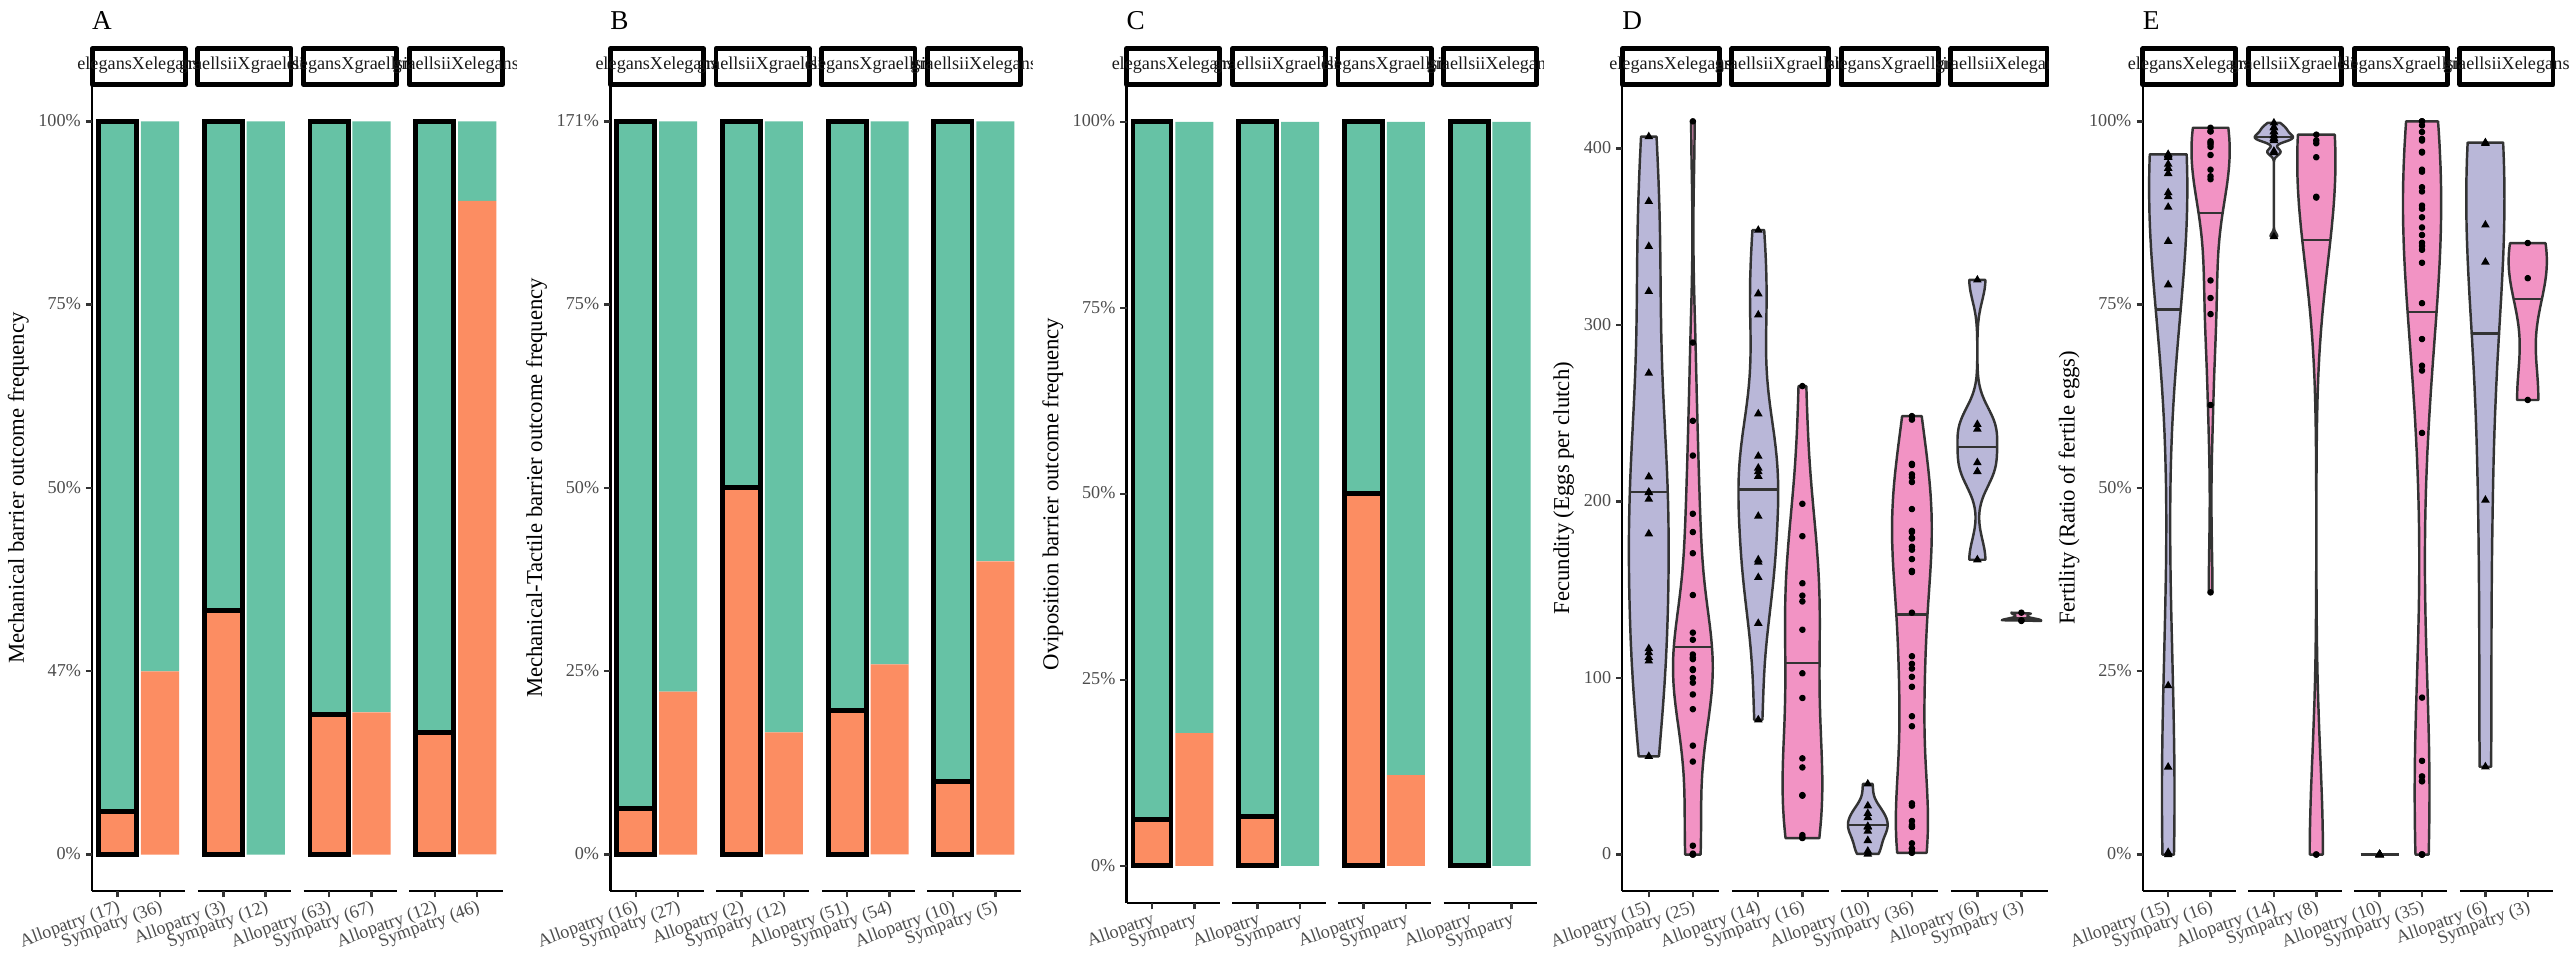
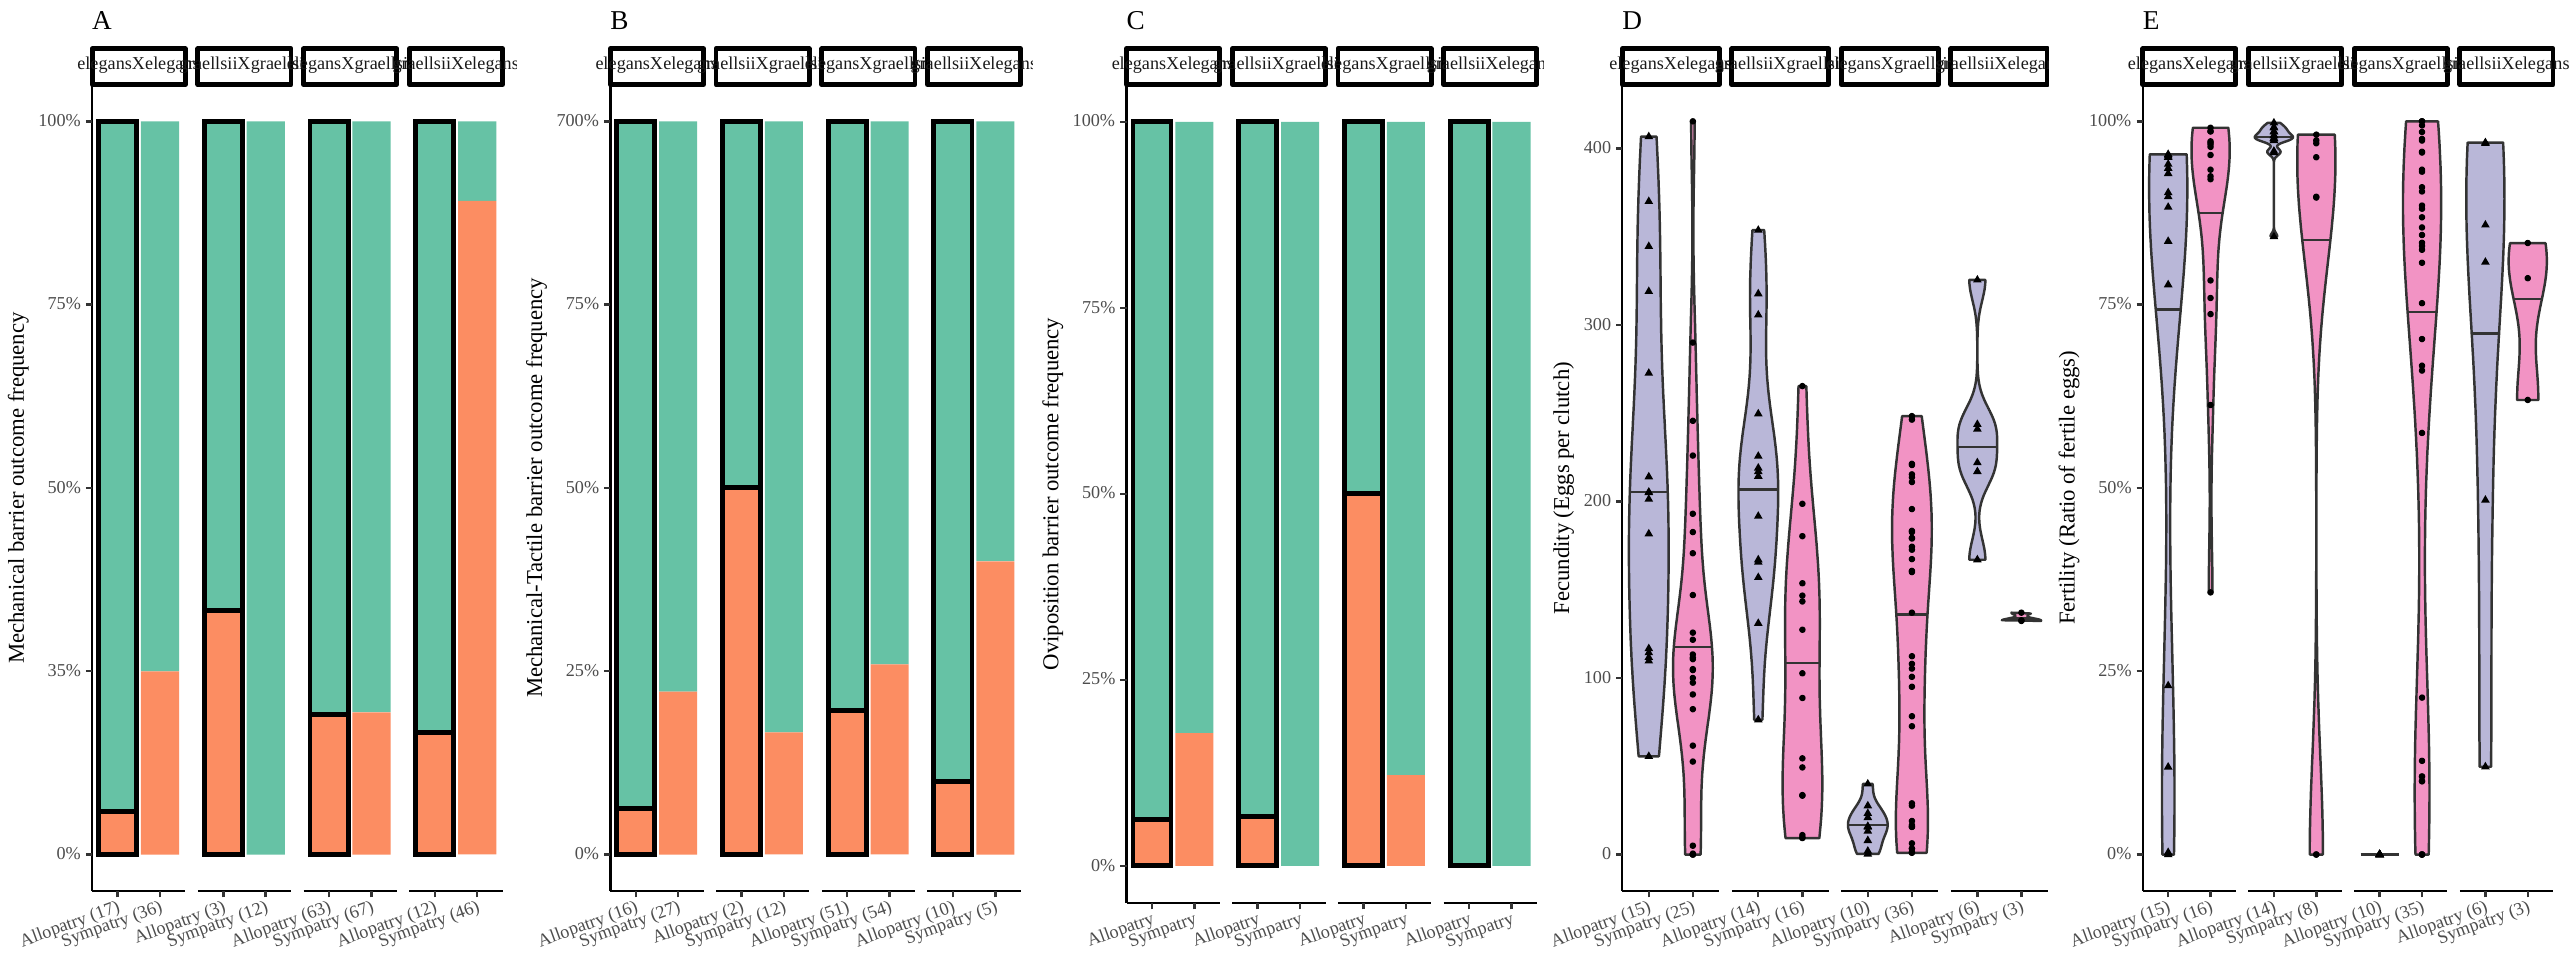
171%: 171% -> 700% (578, 120)
47%: 47% -> 35% (64, 670)
